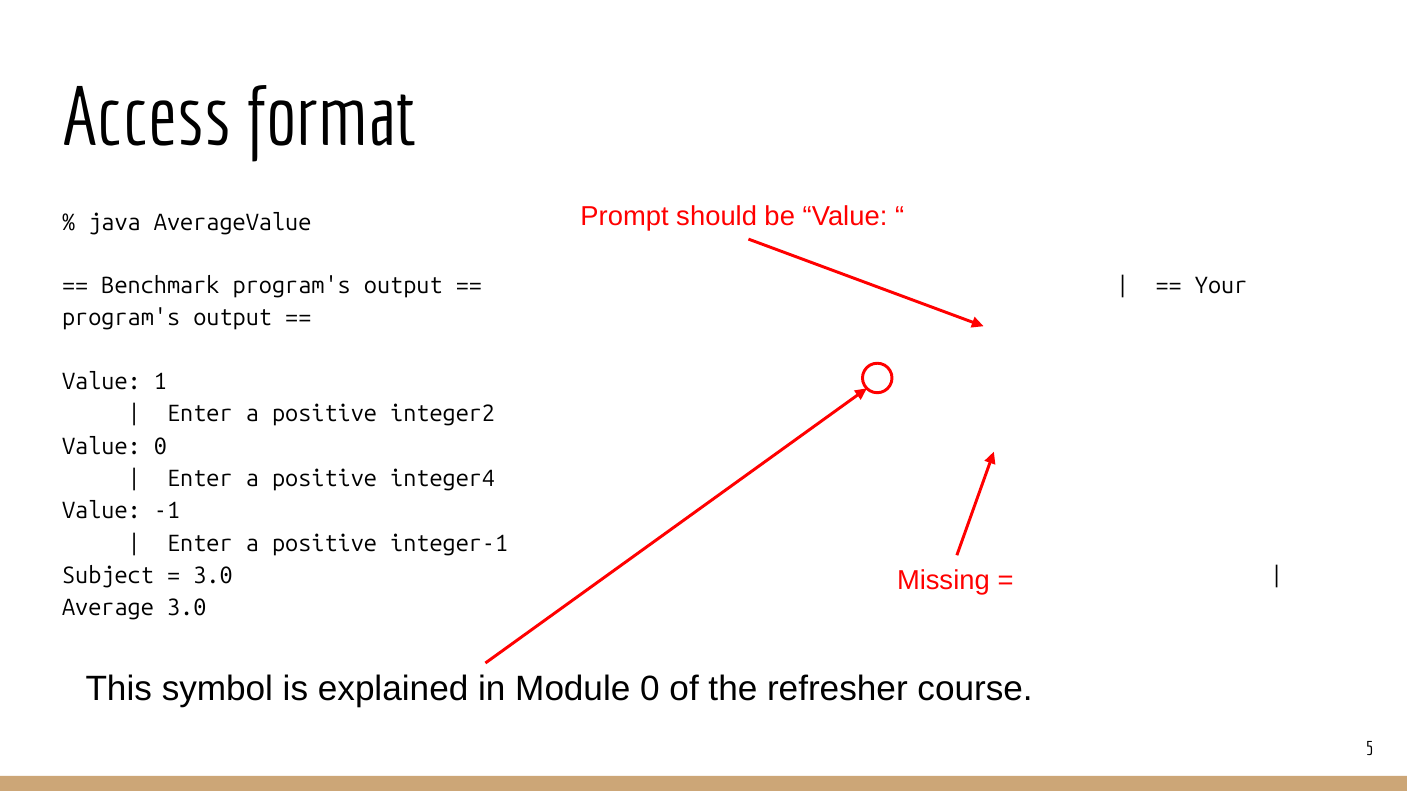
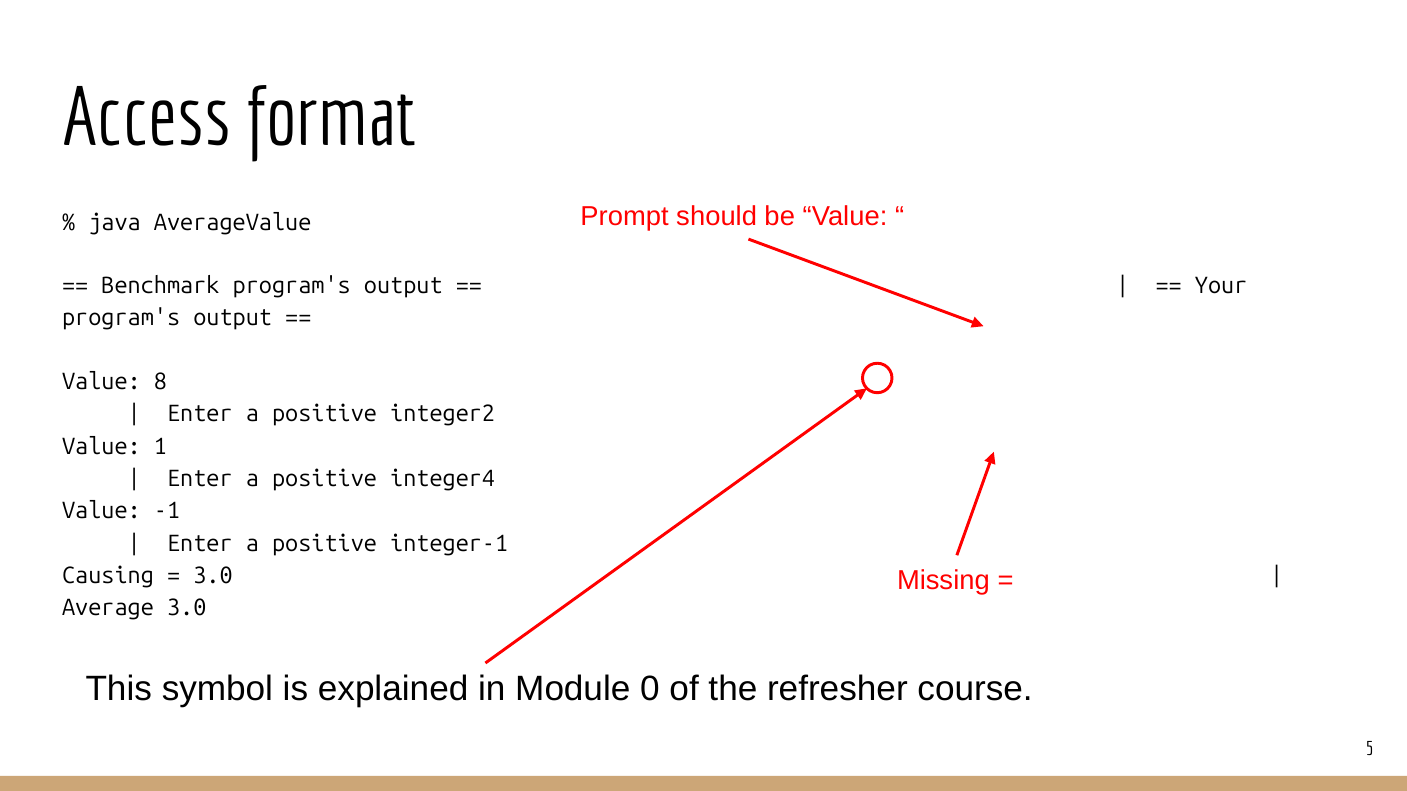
1: 1 -> 8 (160, 382)
Value 0: 0 -> 1 (160, 447)
Subject: Subject -> Causing (108, 576)
